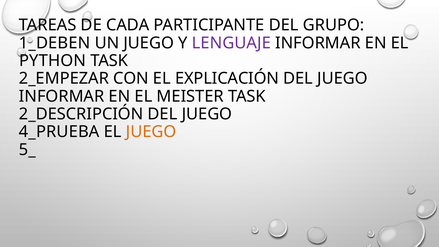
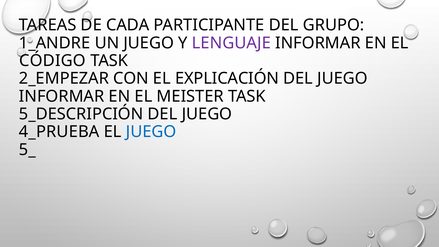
1_DEBEN: 1_DEBEN -> 1_ANDRE (55, 43)
PYTHON: PYTHON -> CÓDIGO (52, 61)
2_DESCRIPCIÓN: 2_DESCRIPCIÓN -> 5_DESCRIPCIÓN (81, 114)
JUEGO colour: orange -> blue (151, 132)
